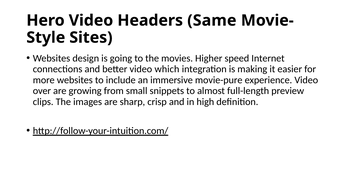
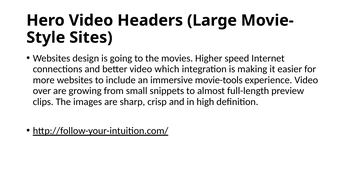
Same: Same -> Large (212, 21)
movie-pure: movie-pure -> movie-tools (219, 80)
